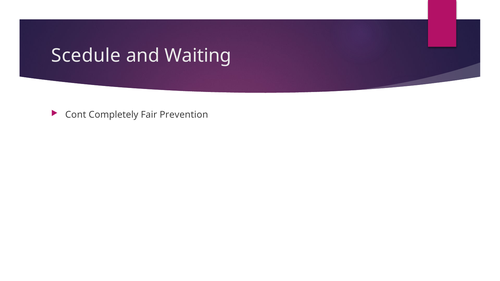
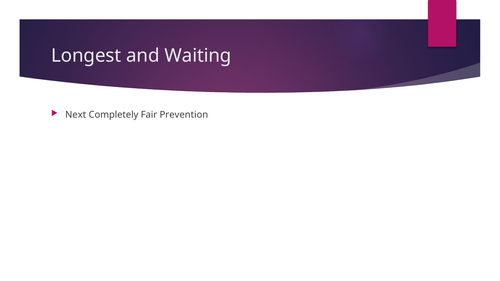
Scedule: Scedule -> Longest (86, 56)
Cont: Cont -> Next (76, 115)
